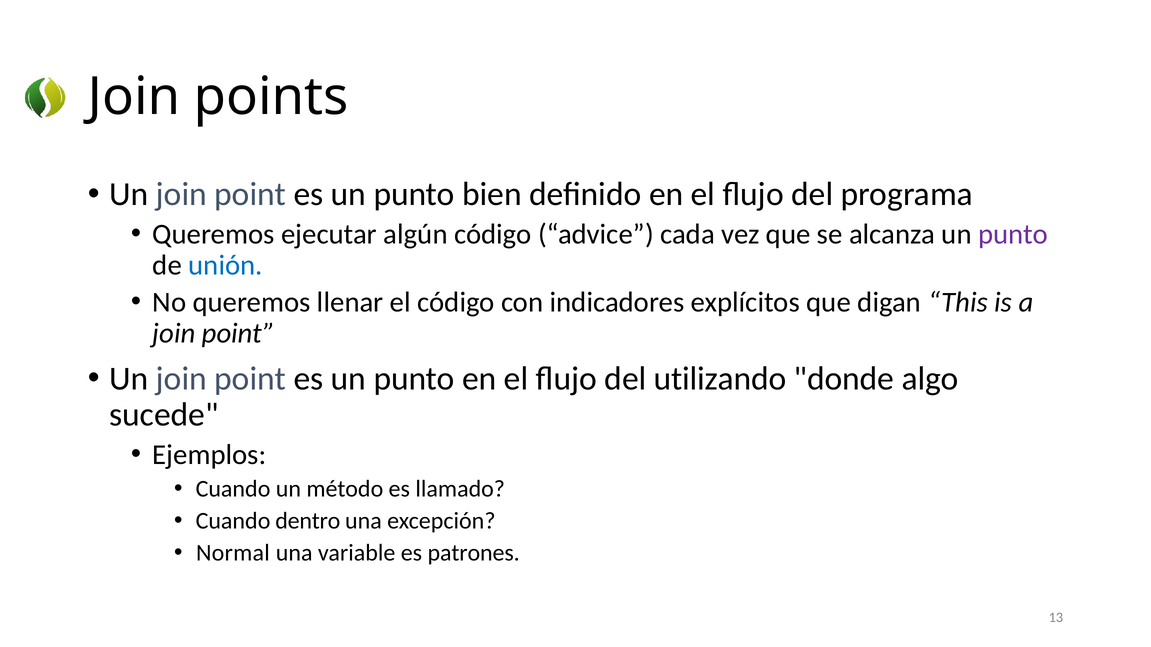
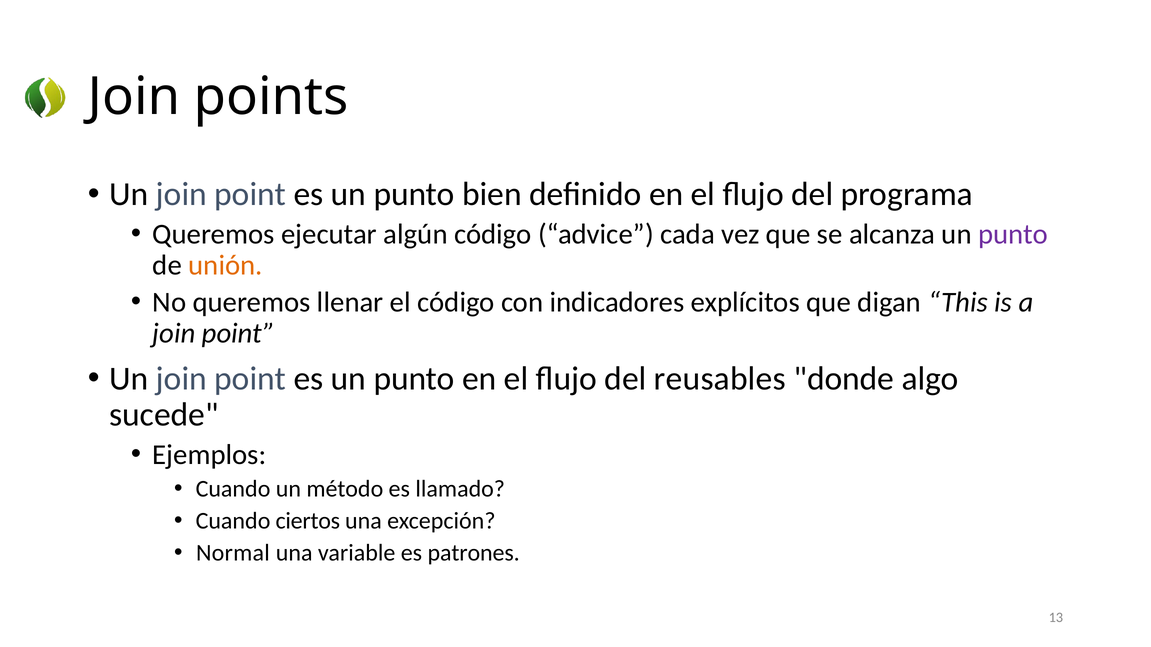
unión colour: blue -> orange (225, 265)
utilizando: utilizando -> reusables (720, 379)
dentro: dentro -> ciertos (308, 521)
